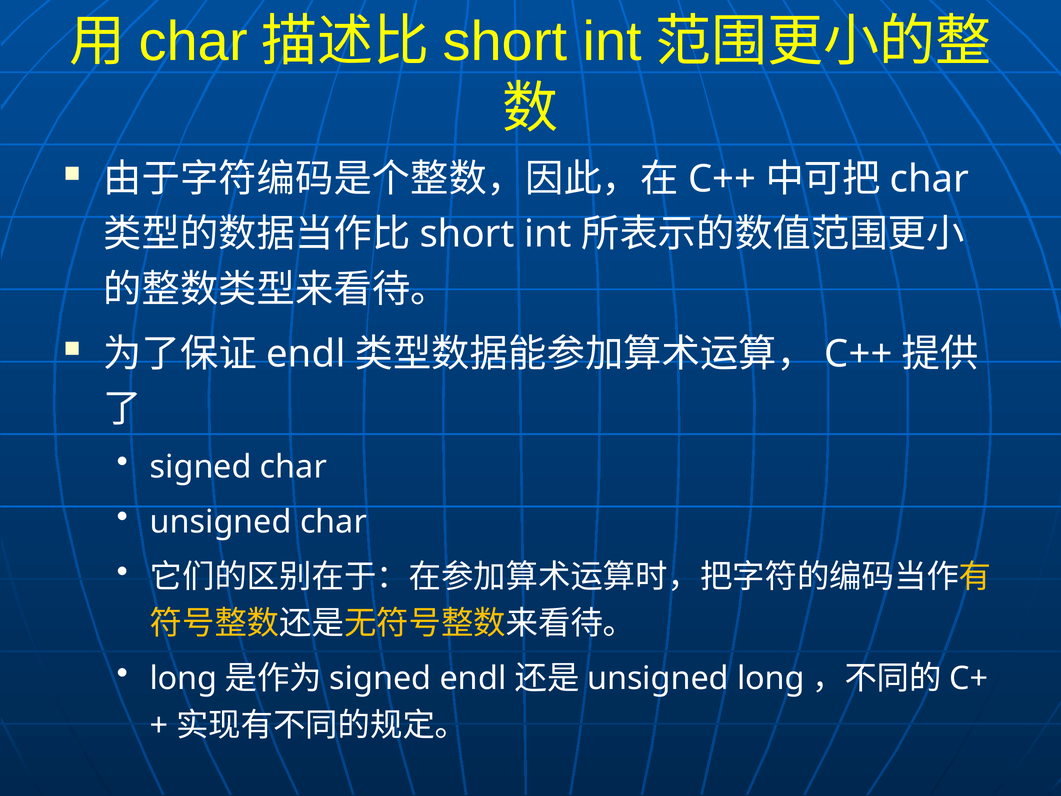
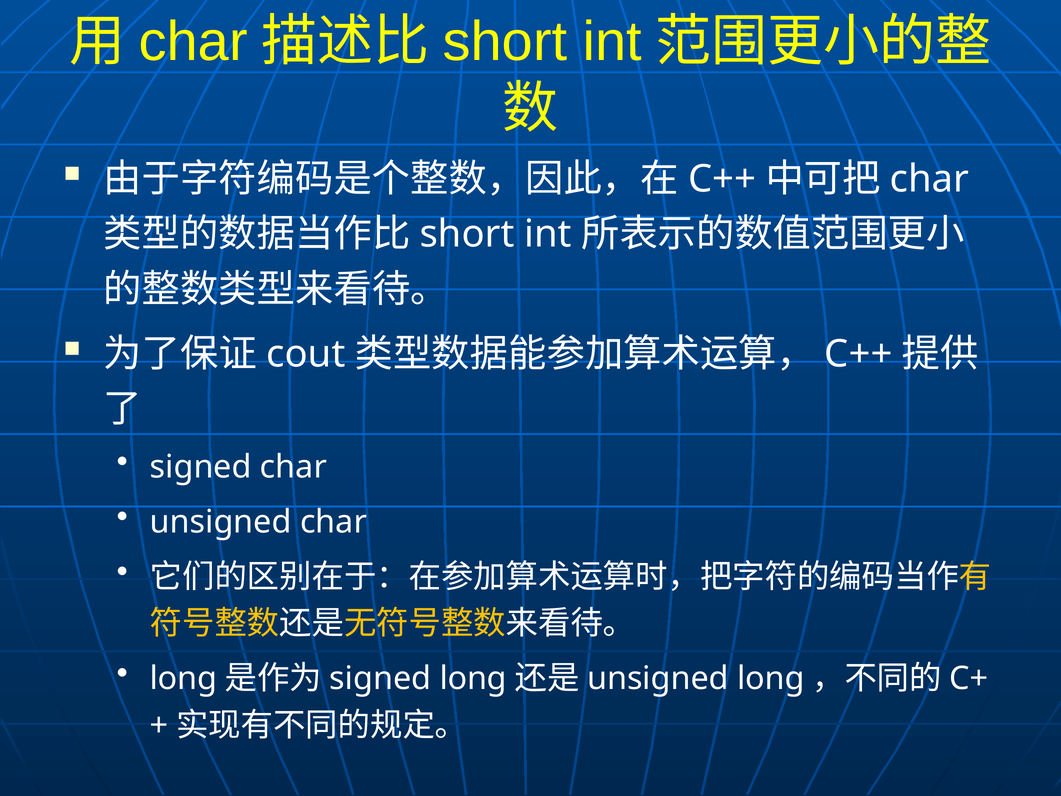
endl: endl -> cout (306, 354)
signed endl: endl -> long (473, 678)
